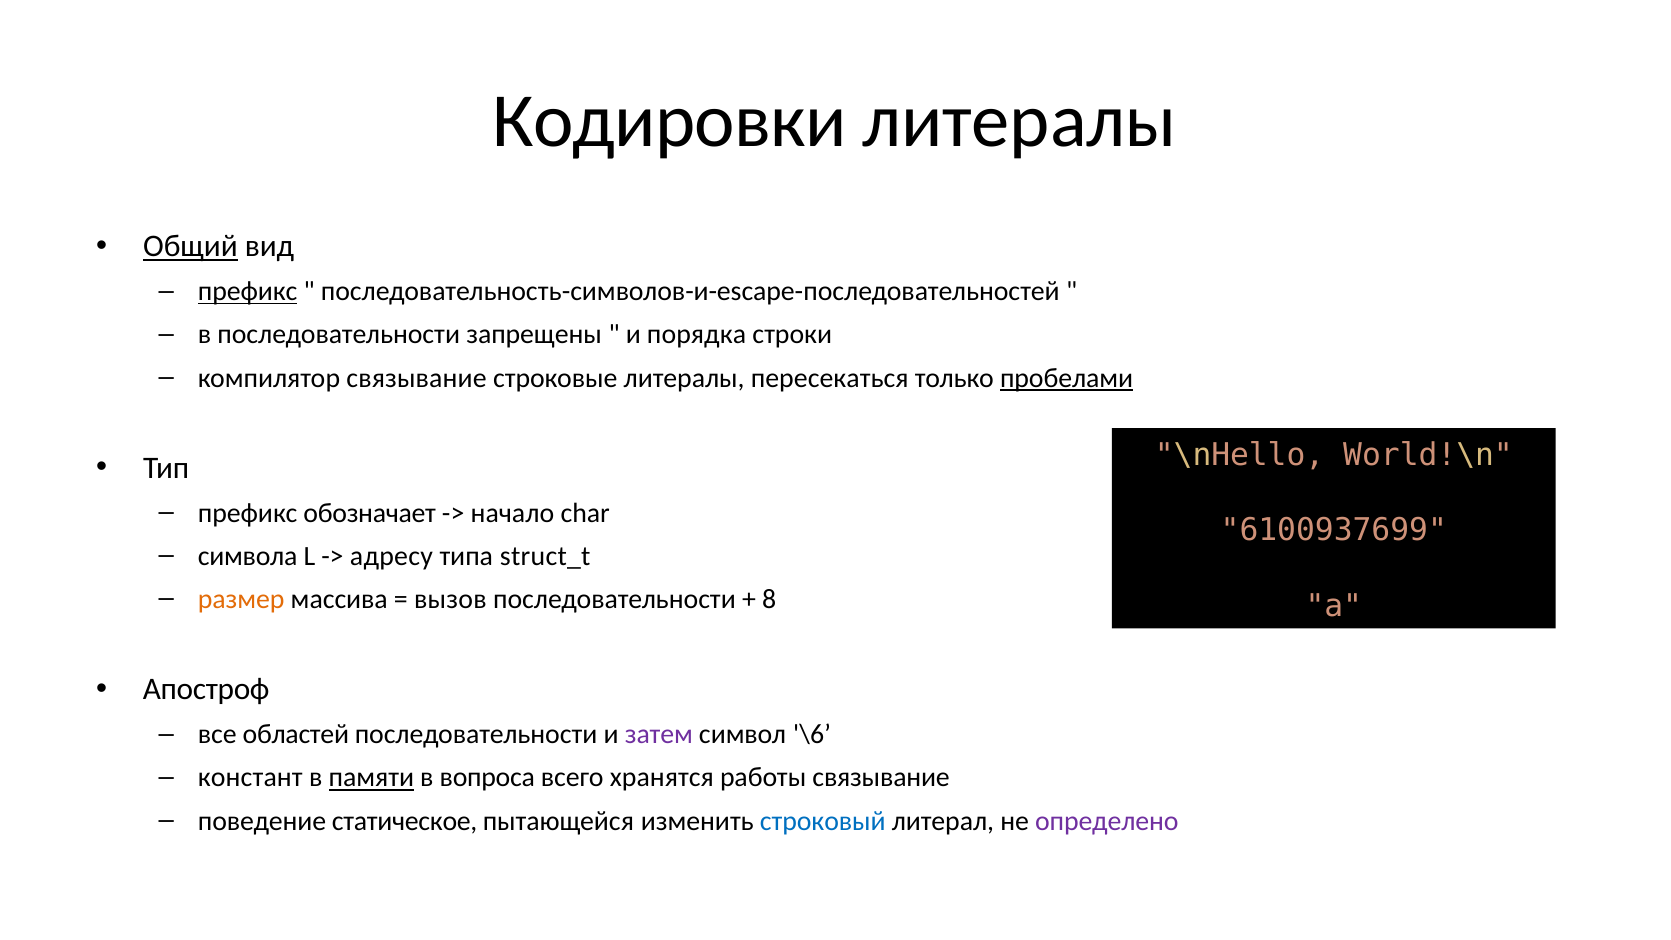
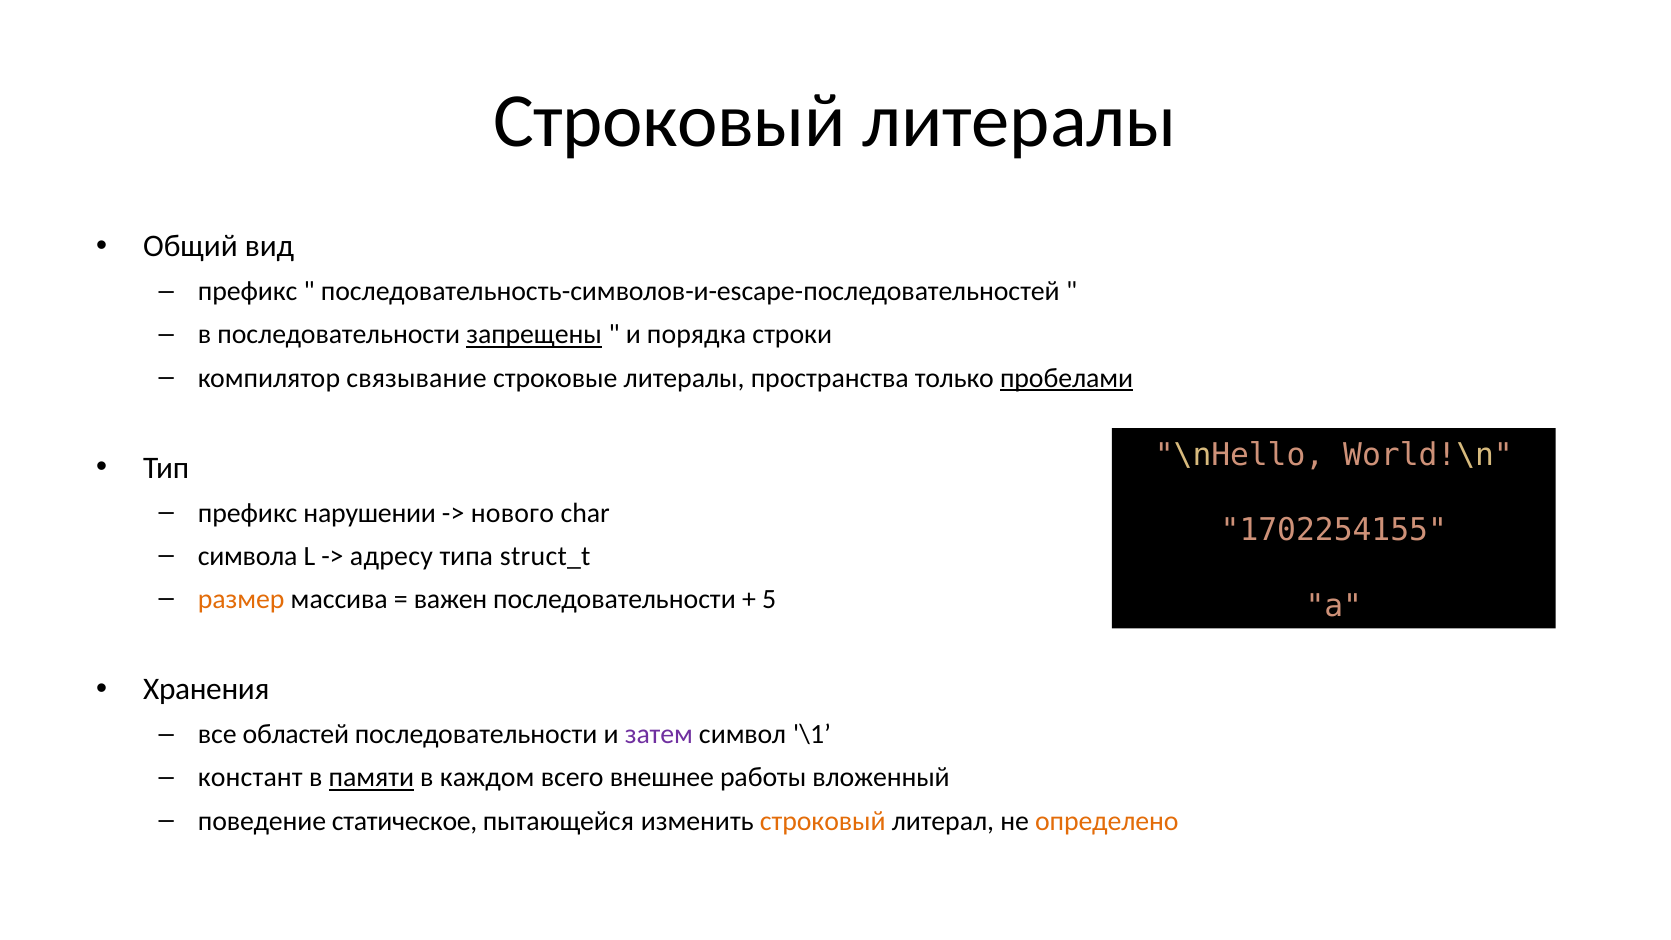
Кодировки: Кодировки -> Строковый (669, 121)
Общий underline: present -> none (190, 247)
префикс underline: present -> none (248, 292)
запрещены underline: none -> present (534, 335)
пересекаться: пересекаться -> пространства (830, 378)
обозначает: обозначает -> нарушении (370, 513)
начало: начало -> нового (512, 513)
6100937699: 6100937699 -> 1702254155 (1334, 531)
вызов: вызов -> важен (451, 599)
8: 8 -> 5 (769, 599)
Апостроф: Апостроф -> Хранения (206, 689)
\6: \6 -> \1 (812, 734)
вопроса: вопроса -> каждом (487, 778)
хранятся: хранятся -> внешнее (662, 778)
работы связывание: связывание -> вложенный (881, 778)
строковый colour: blue -> orange (823, 821)
определено colour: purple -> orange (1107, 821)
